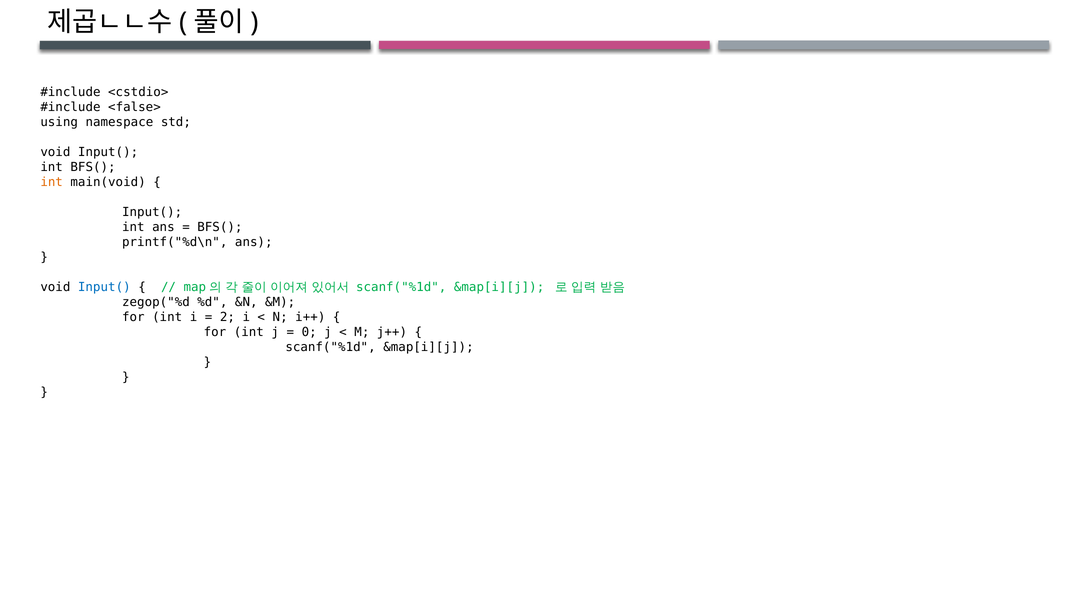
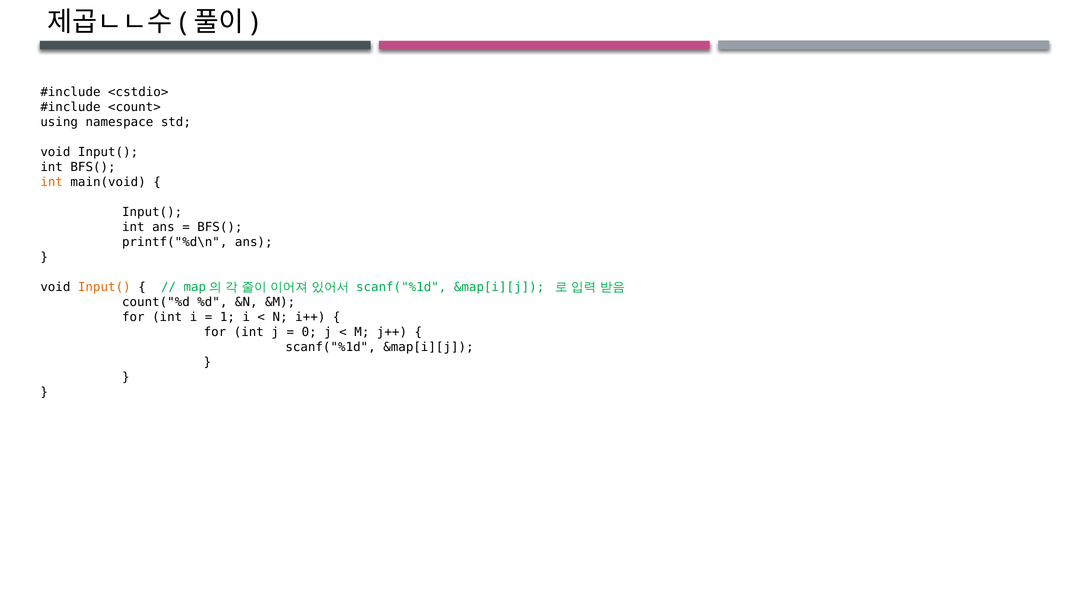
<false>: <false> -> <count> (134, 107)
Input( colour: blue -> orange (104, 287)
zegop("%d: zegop("%d -> count("%d (156, 302)
2: 2 -> 1 (227, 317)
